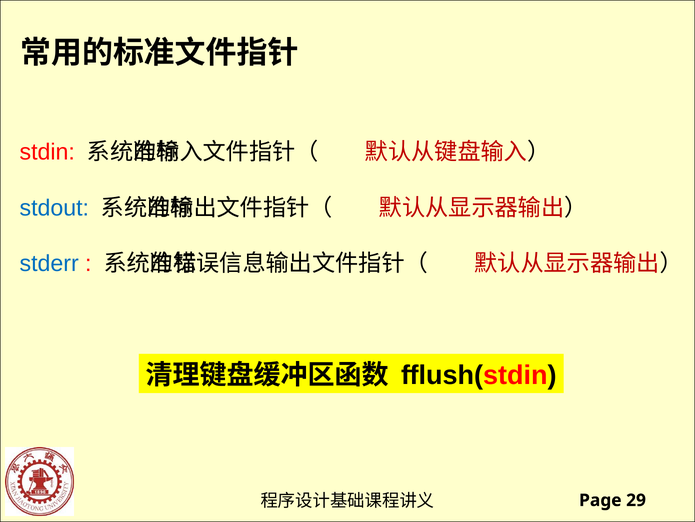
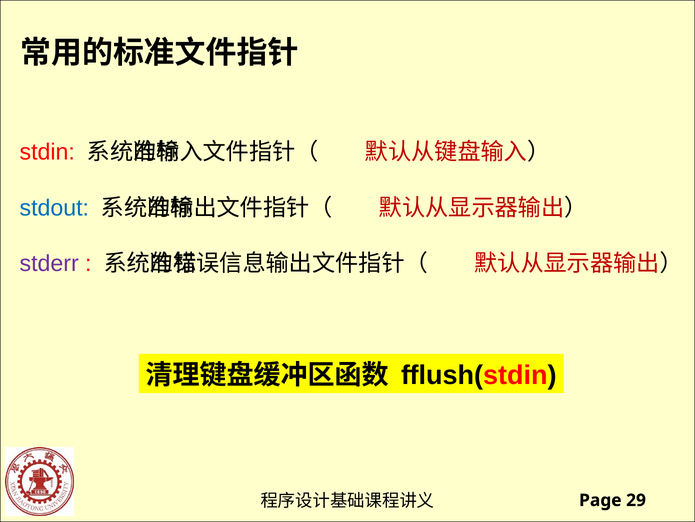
stderr colour: blue -> purple (49, 263)
